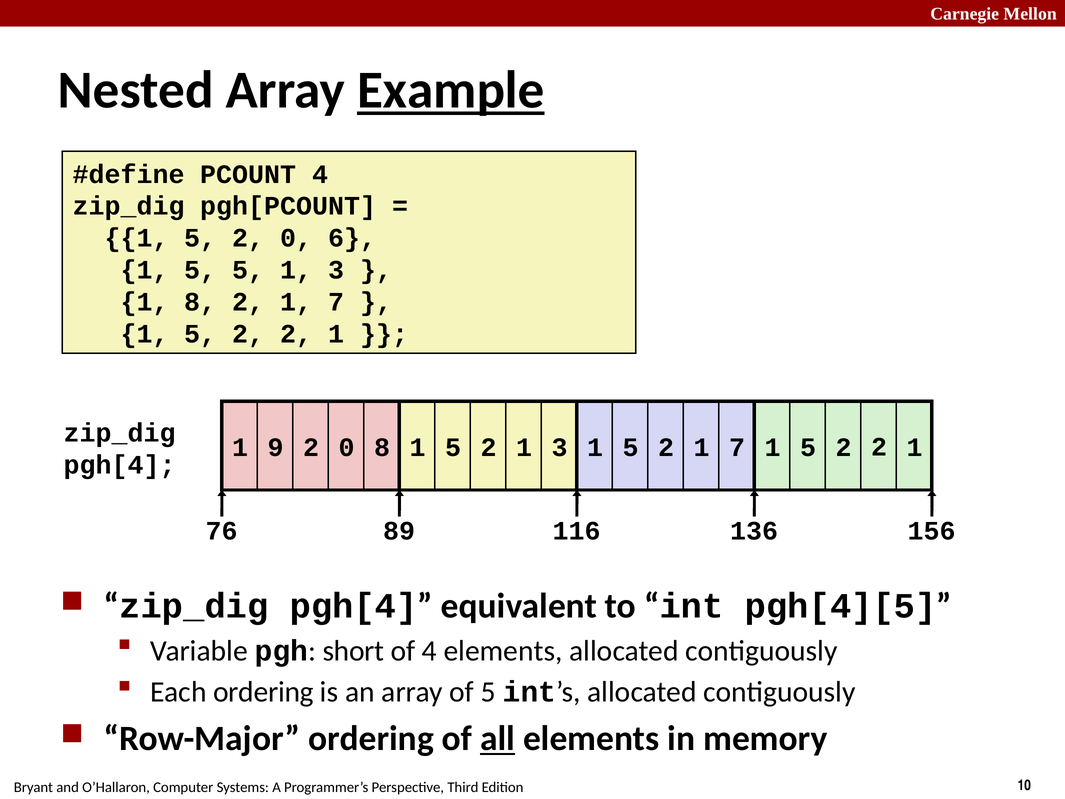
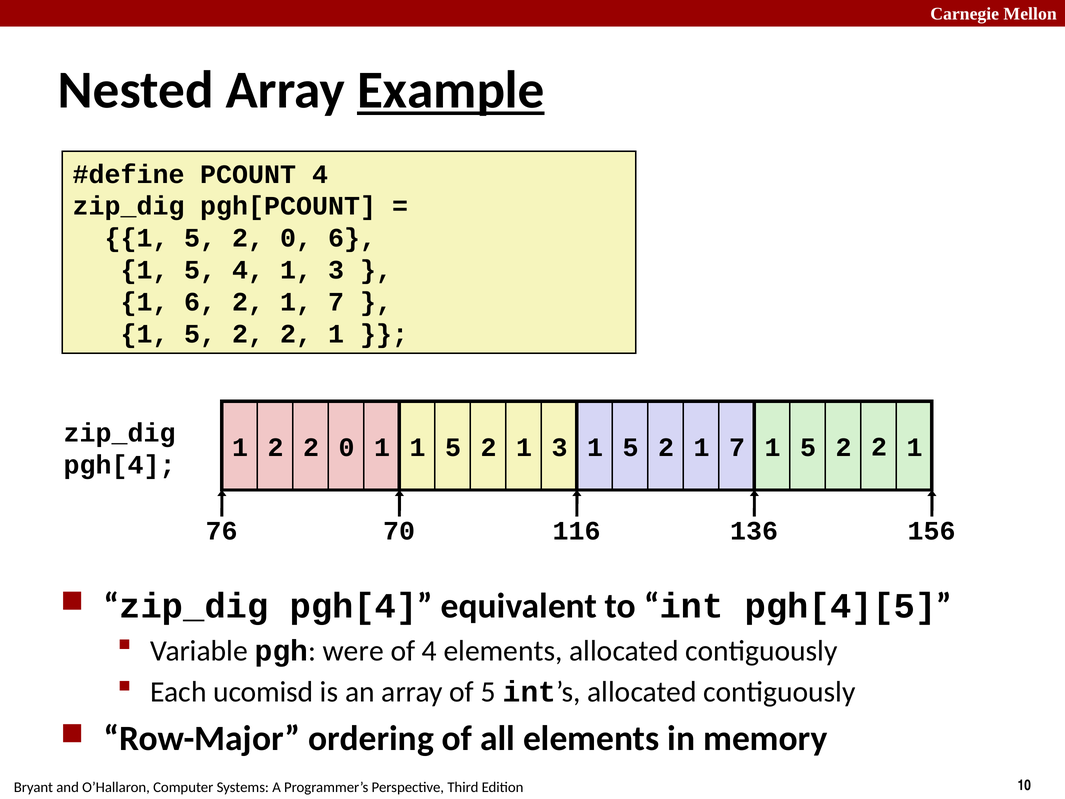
5 5: 5 -> 4 (248, 270)
1 8: 8 -> 6 (200, 302)
1 9: 9 -> 2 (276, 447)
0 8: 8 -> 1 (382, 447)
89: 89 -> 70 (399, 531)
short: short -> were (353, 651)
Each ordering: ordering -> ucomisd (263, 692)
all underline: present -> none (498, 739)
